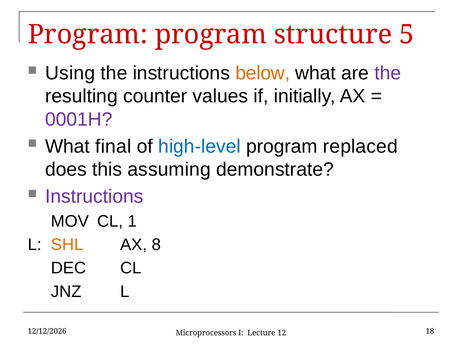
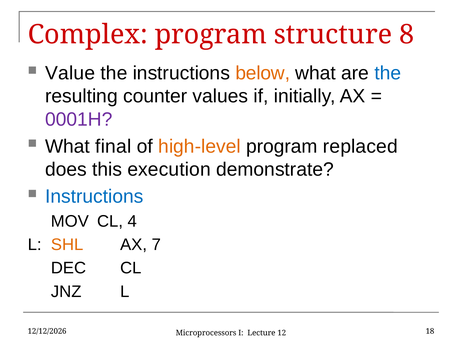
Program: Program -> Complex (88, 34)
5: 5 -> 8 (407, 34)
Using: Using -> Value (70, 73)
the colour: purple -> blue (388, 73)
high-level colour: blue -> orange (199, 146)
assuming: assuming -> execution (169, 169)
Instructions colour: purple -> blue (94, 196)
1: 1 -> 4 (132, 221)
8: 8 -> 7 (156, 244)
